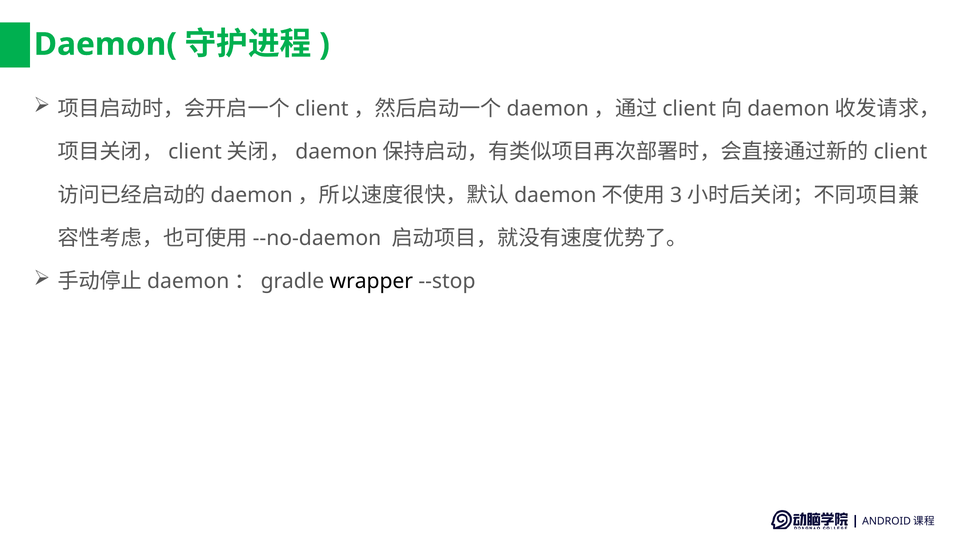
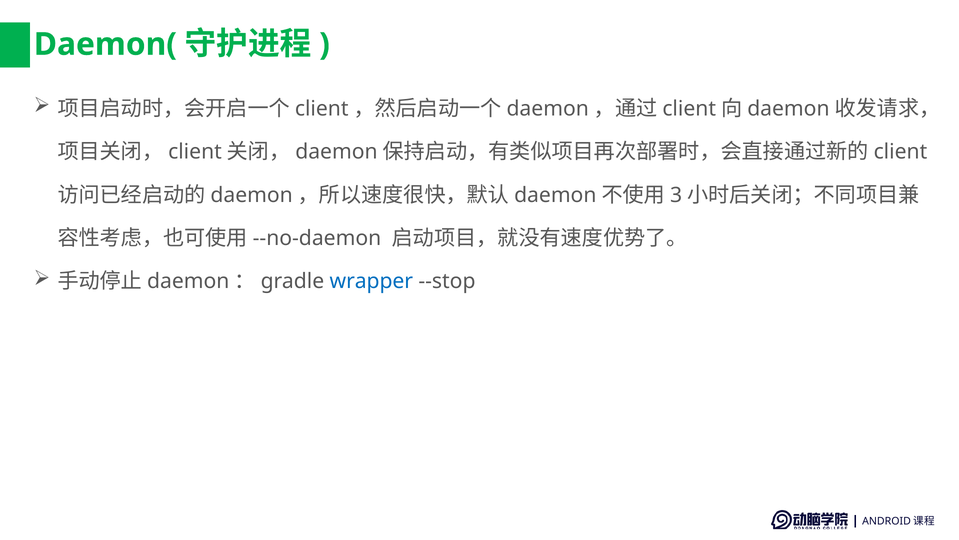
wrapper colour: black -> blue (371, 281)
